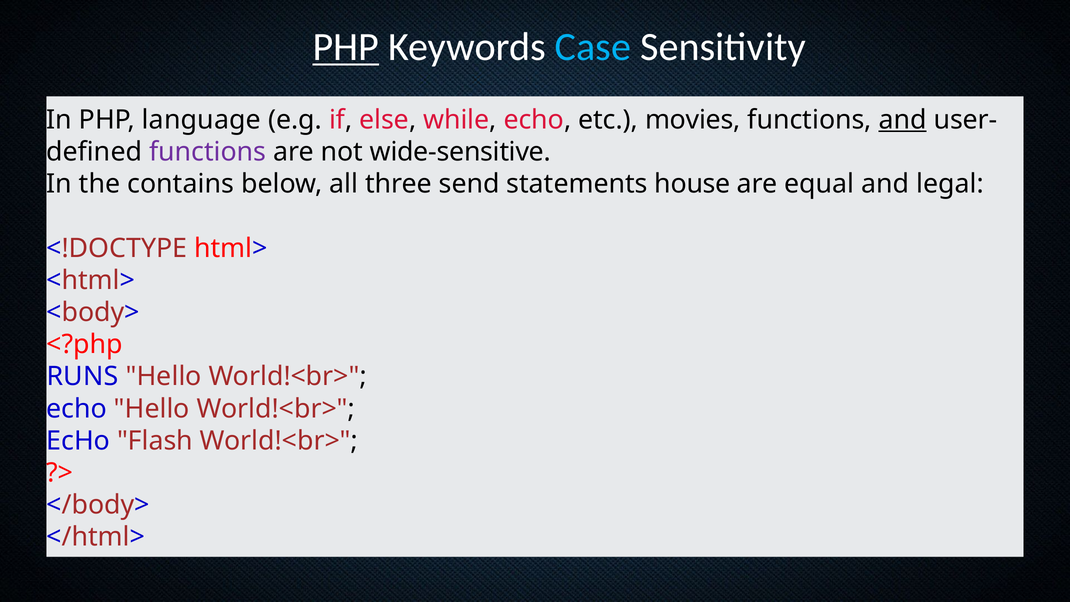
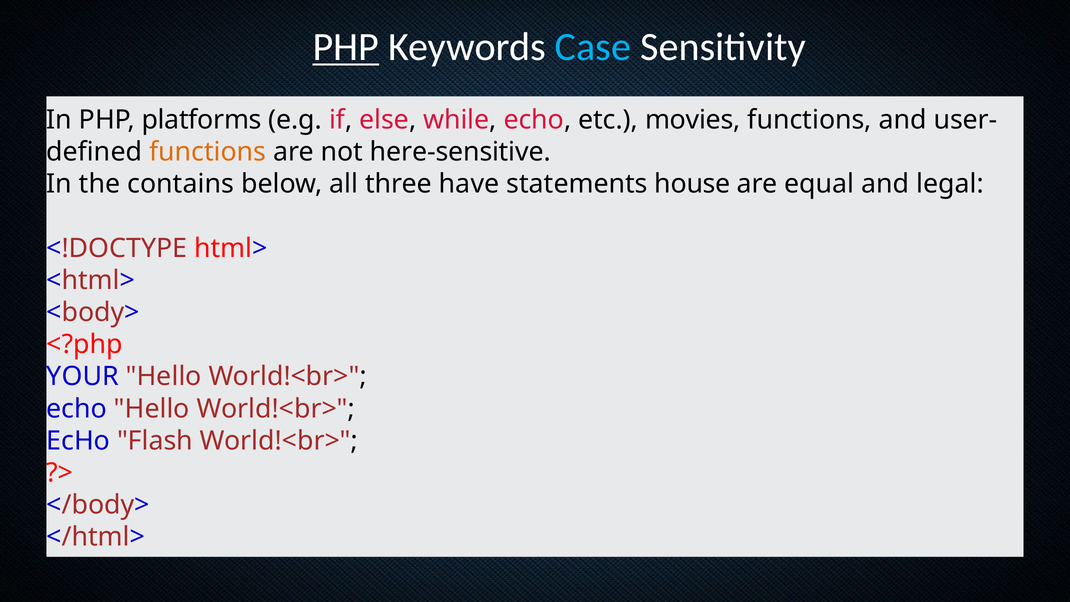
language: language -> platforms (202, 120)
and underline: present -> none (903, 120)
functions colour: purple -> orange (208, 152)
wide-sensitive: wide-sensitive -> here-sensitive (460, 152)
send: send -> have (469, 184)
RUNS: RUNS -> YOUR (83, 377)
